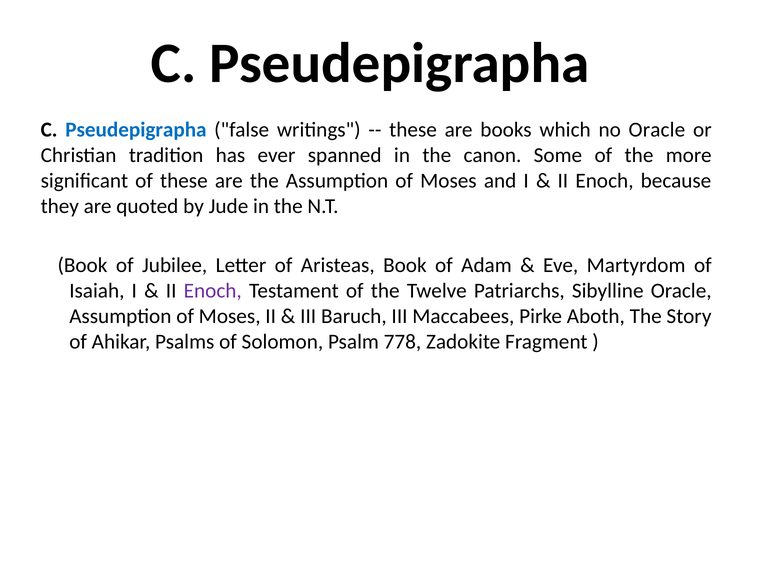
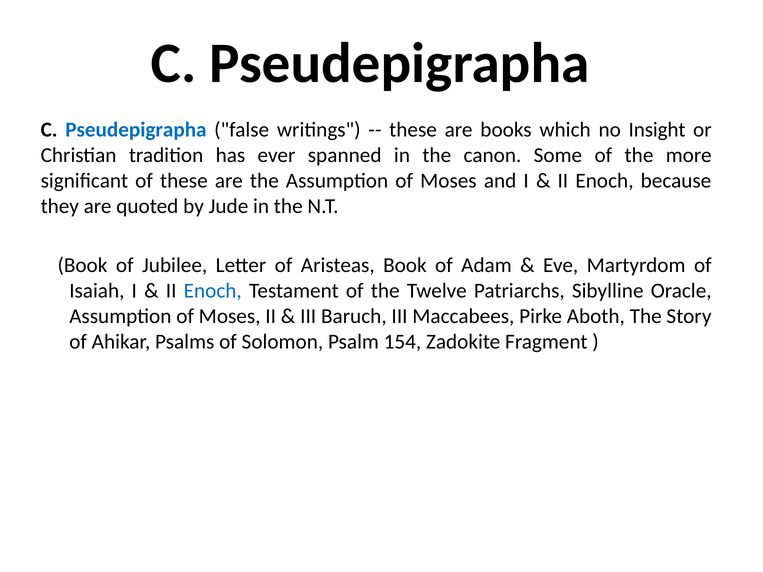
no Oracle: Oracle -> Insight (657, 130)
Enoch colour: purple -> blue (213, 291)
778: 778 -> 154 (402, 342)
